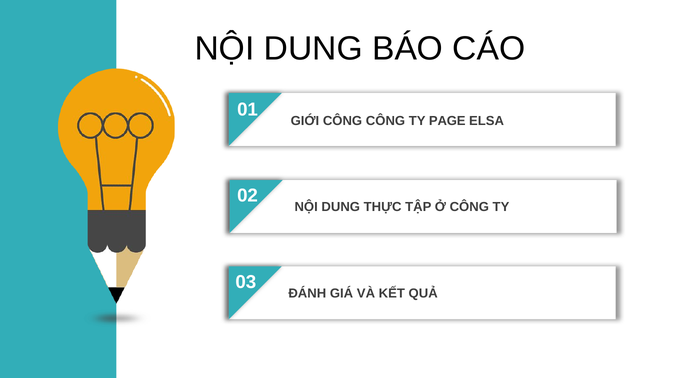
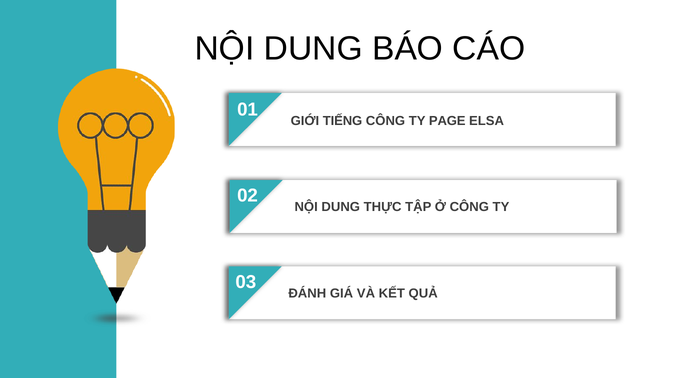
GIỚI CÔNG: CÔNG -> TIẾNG (343, 121)
